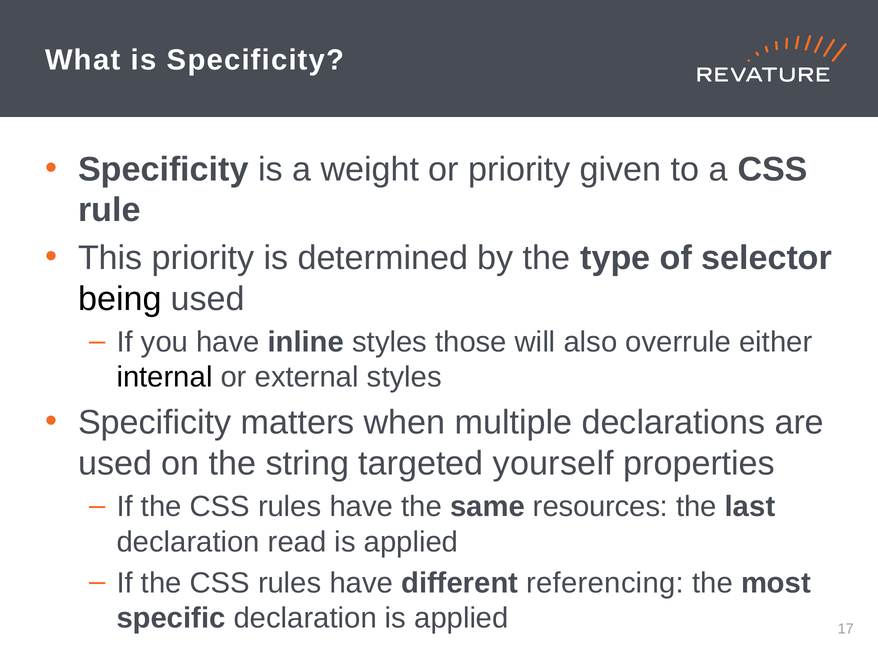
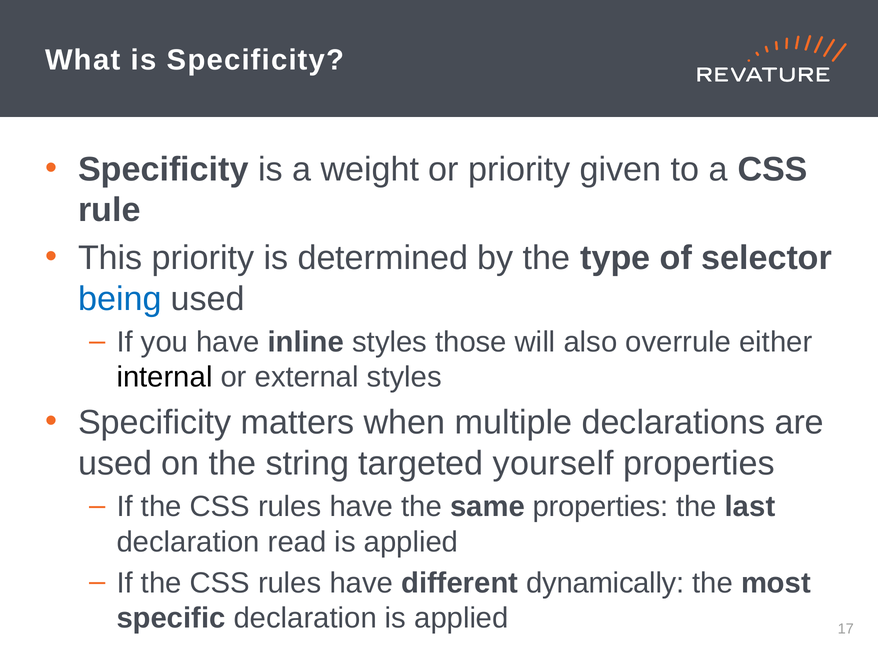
being colour: black -> blue (120, 299)
same resources: resources -> properties (601, 507)
referencing: referencing -> dynamically (605, 583)
